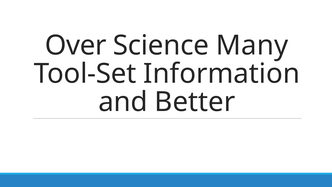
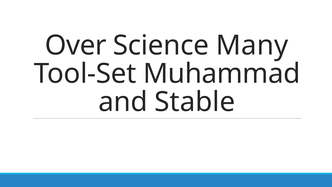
Information: Information -> Muhammad (222, 74)
Better: Better -> Stable (195, 102)
